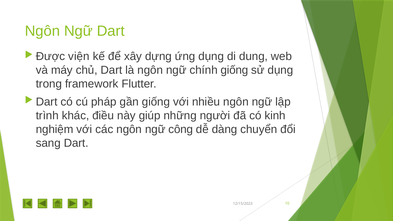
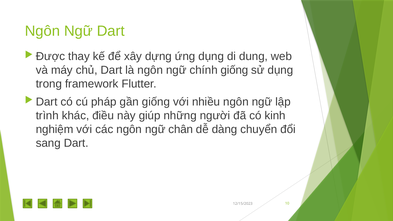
viện: viện -> thay (79, 56)
công: công -> chân (181, 129)
